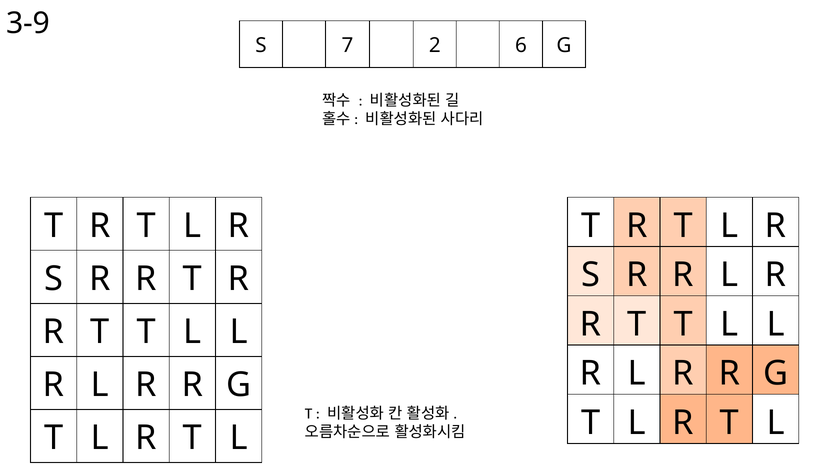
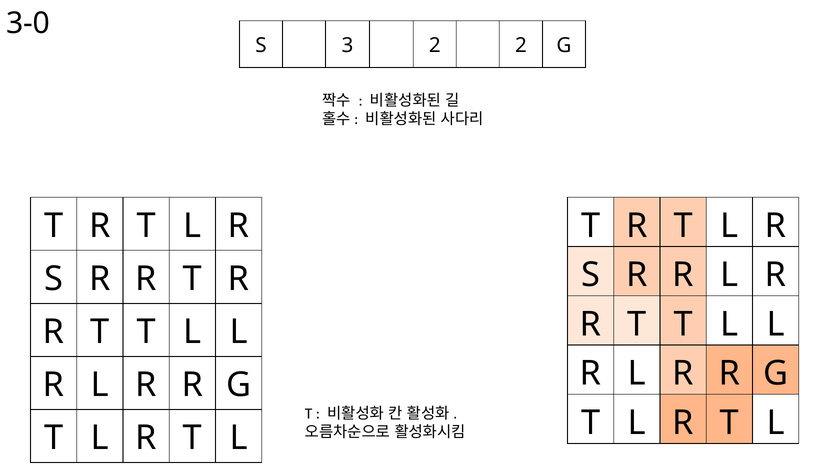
3-9: 3-9 -> 3-0 (28, 23)
7: 7 -> 3 (348, 45)
2 6: 6 -> 2 (521, 45)
